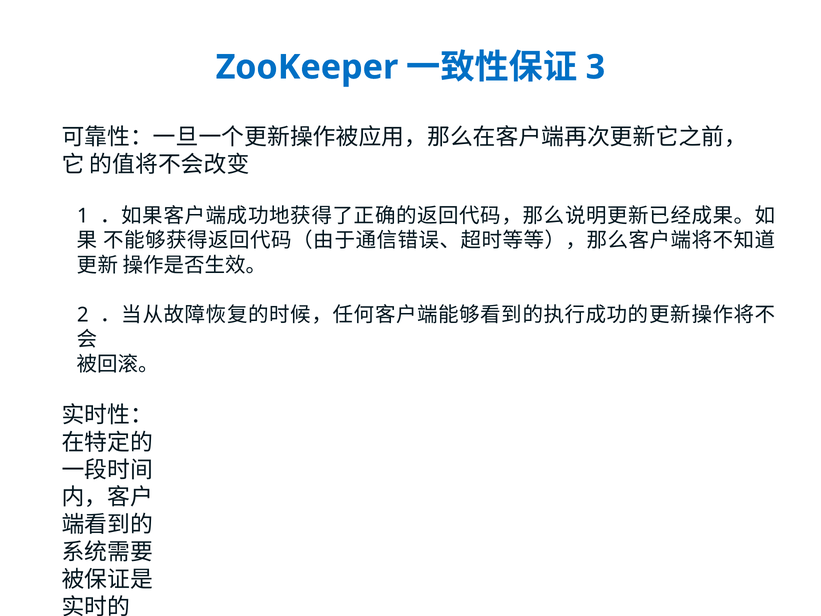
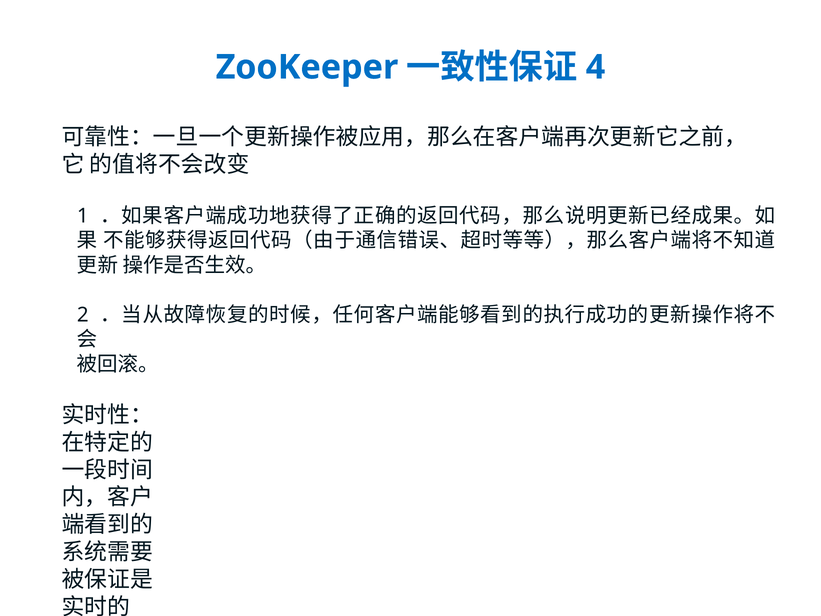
3: 3 -> 4 (595, 67)
